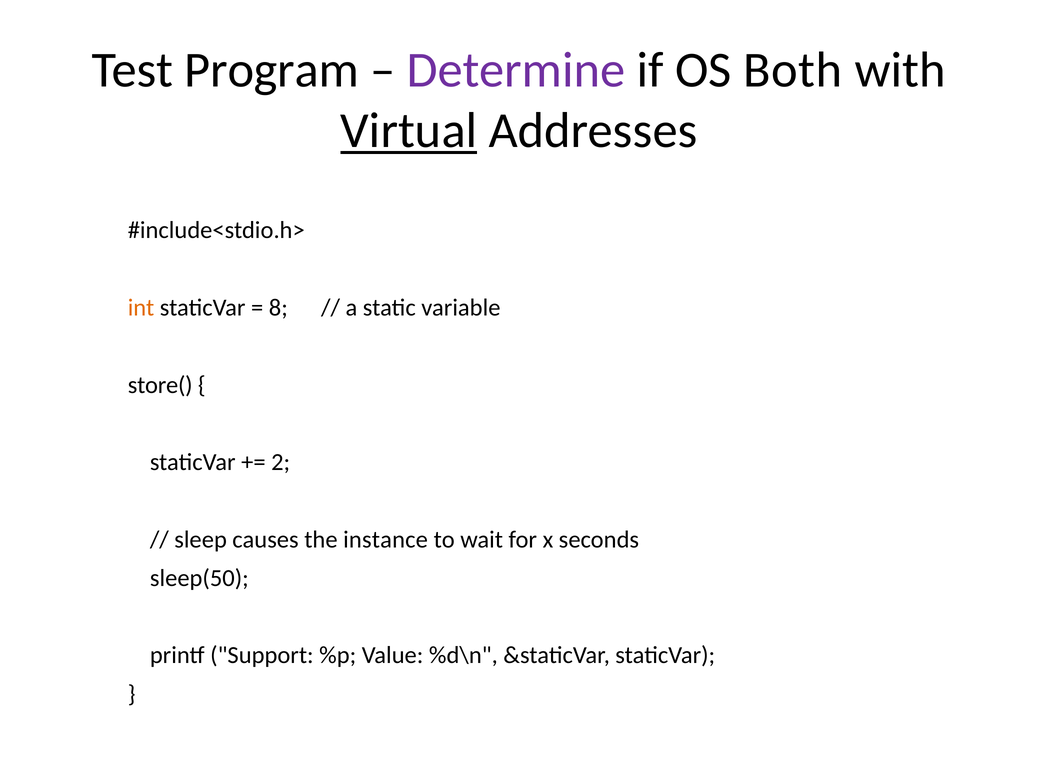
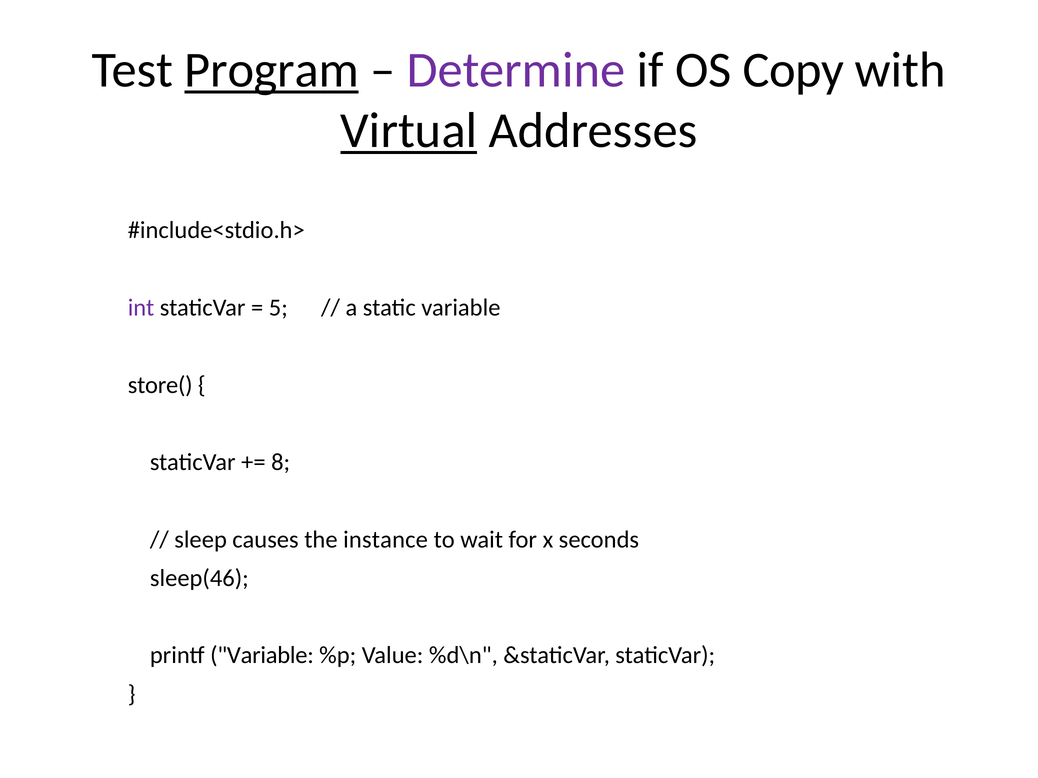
Program underline: none -> present (272, 70)
Both: Both -> Copy (793, 70)
int colour: orange -> purple (141, 308)
8: 8 -> 5 (278, 308)
2: 2 -> 8 (281, 462)
sleep(50: sleep(50 -> sleep(46 (199, 578)
printf Support: Support -> Variable (262, 656)
